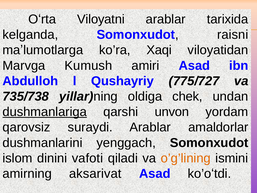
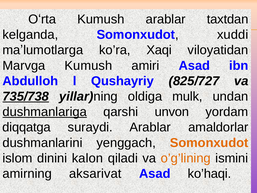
Oʻrta Viloyatni: Viloyatni -> Kumush (101, 19)
tarixida: tarixida -> taxtdan (228, 19)
raisni: raisni -> xuddi (233, 35)
775/727: 775/727 -> 825/727 (194, 81)
735/738 underline: none -> present (26, 96)
chek: chek -> mulk (187, 96)
qarovsiz: qarovsiz -> diqqatga (26, 127)
Somonxudot colour: black -> orange (209, 143)
vafoti: vafoti -> kalon (87, 158)
ko’oʻtdi: ko’oʻtdi -> ko’haqi (209, 173)
